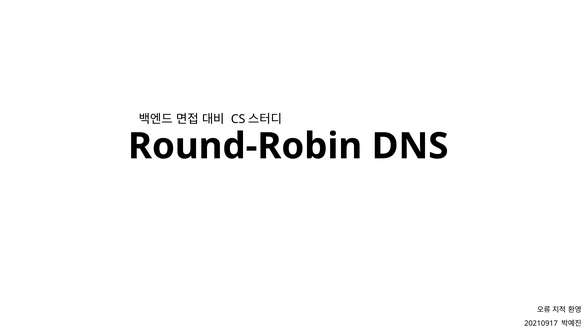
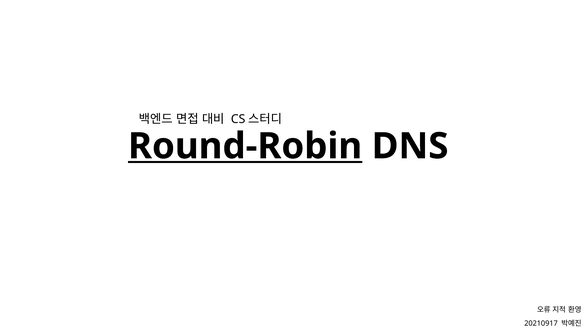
Round-Robin underline: none -> present (245, 146)
